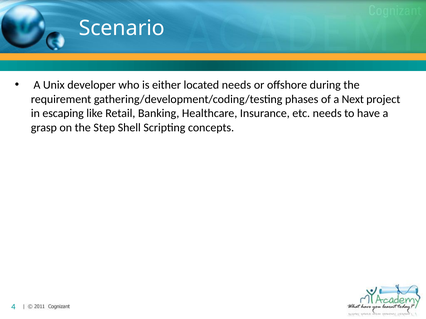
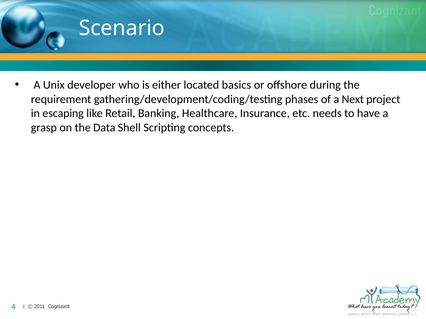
located needs: needs -> basics (236, 85)
Step: Step -> Data (104, 128)
